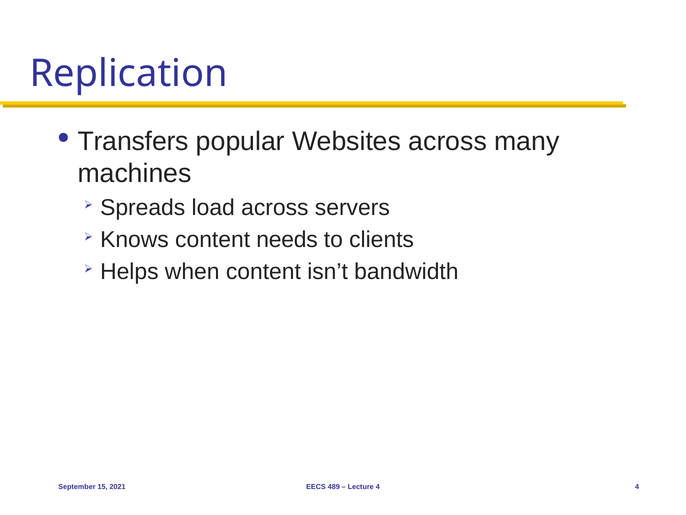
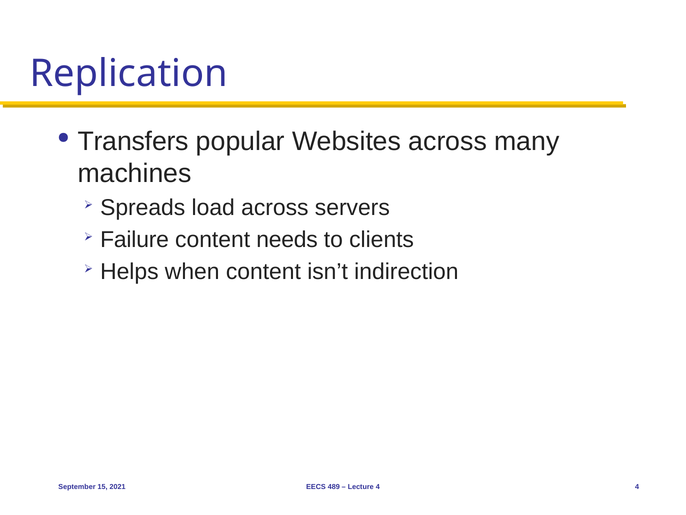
Knows: Knows -> Failure (135, 239)
bandwidth: bandwidth -> indirection (406, 271)
